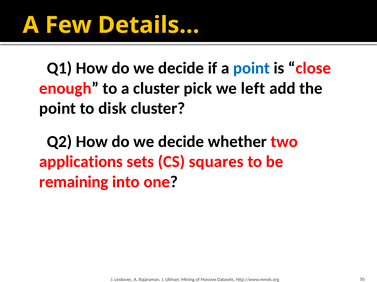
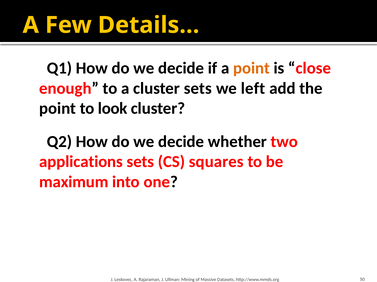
point colour: blue -> orange (251, 68)
cluster pick: pick -> sets (198, 89)
disk: disk -> look (113, 109)
remaining: remaining -> maximum (74, 182)
